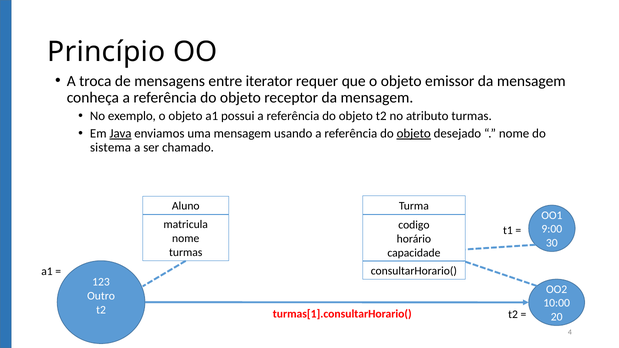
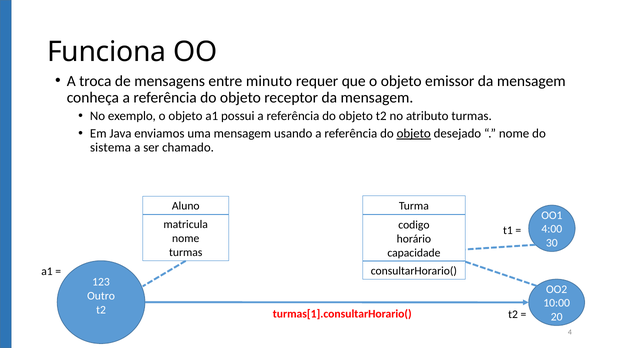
Princípio: Princípio -> Funciona (107, 52)
iterator: iterator -> minuto (269, 81)
Java underline: present -> none (120, 133)
9:00: 9:00 -> 4:00 (552, 229)
